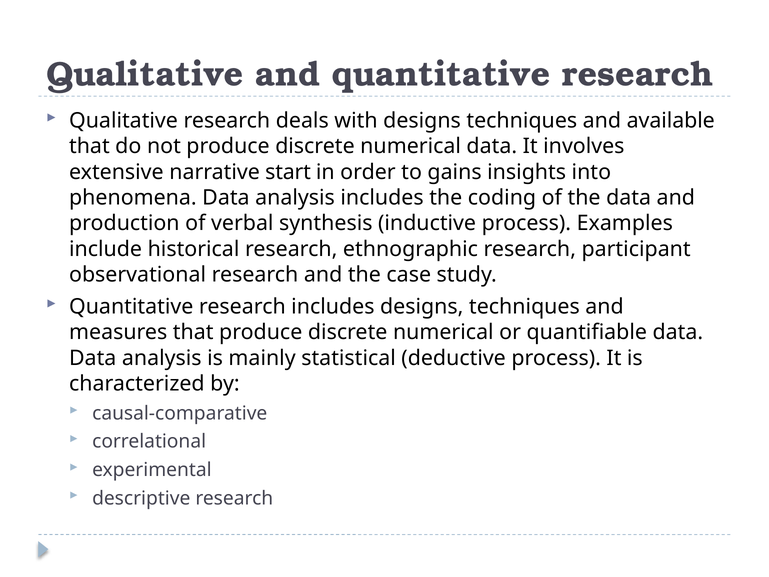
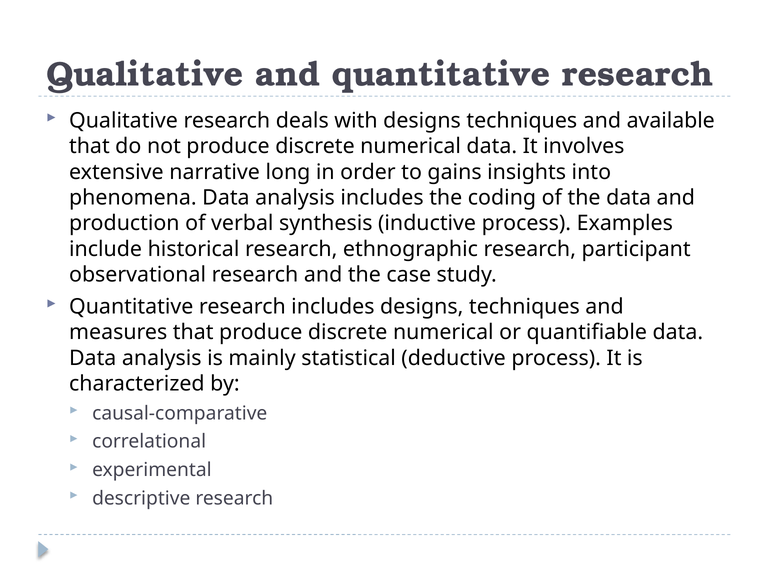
start: start -> long (288, 172)
